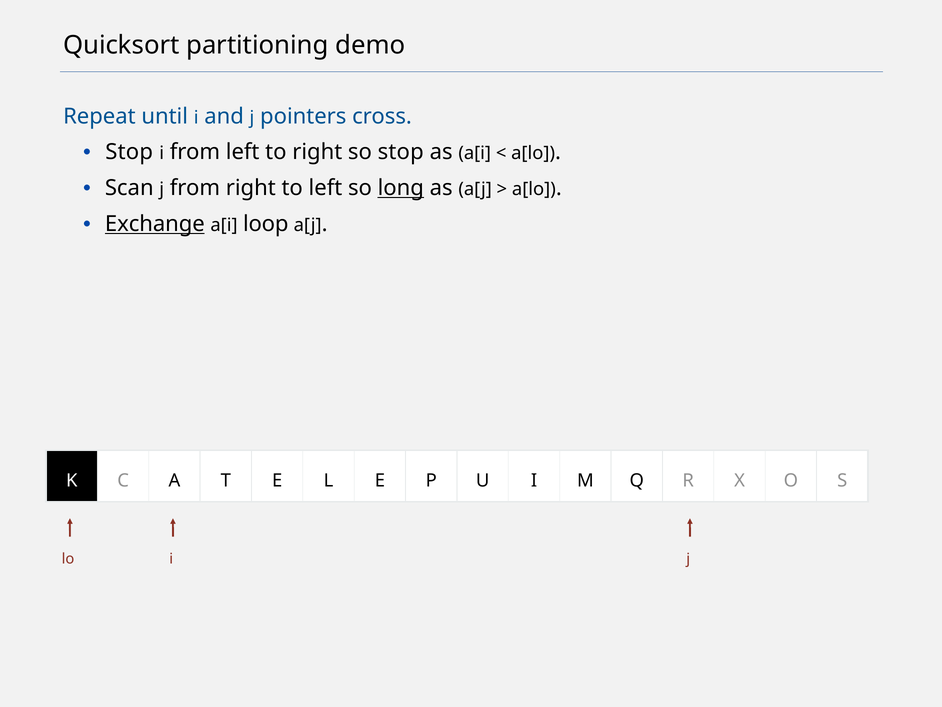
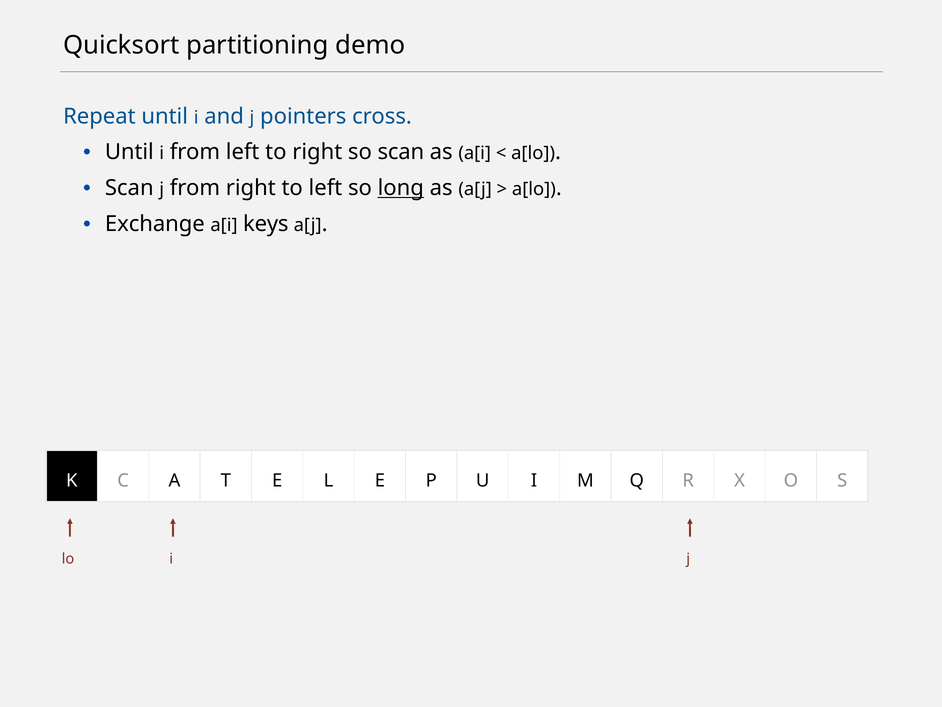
Stop: Stop -> Until (129, 152)
so stop: stop -> scan (401, 152)
Exchange underline: present -> none (155, 224)
loop: loop -> keys (266, 224)
